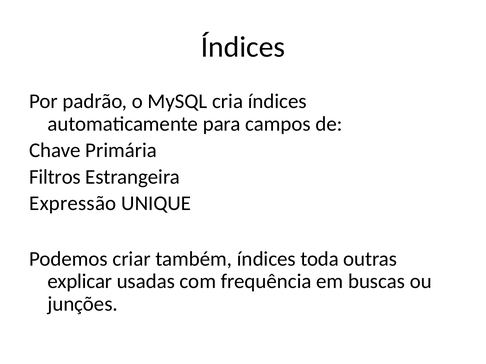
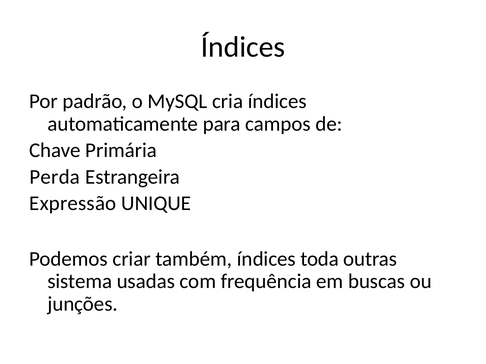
Filtros: Filtros -> Perda (55, 177)
explicar: explicar -> sistema (80, 282)
